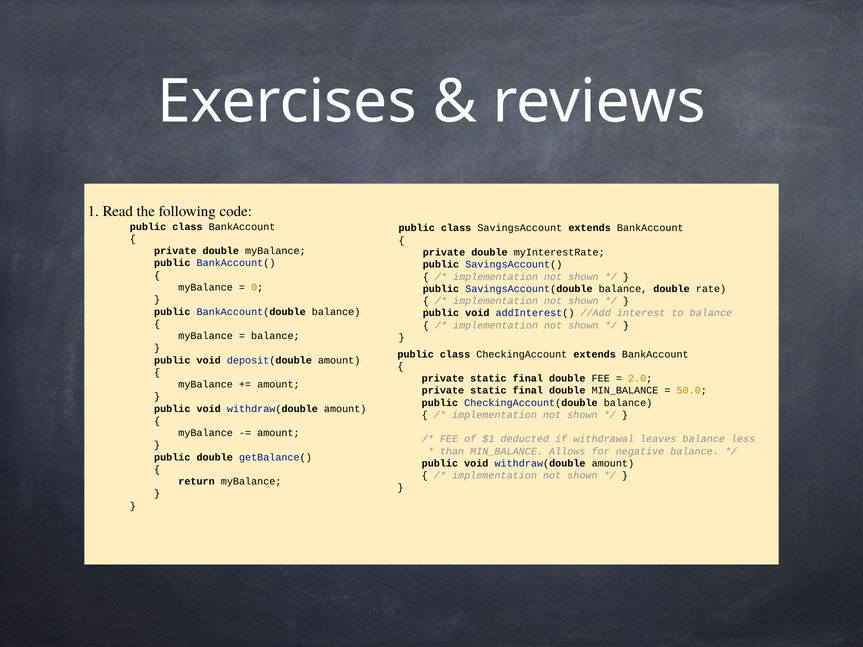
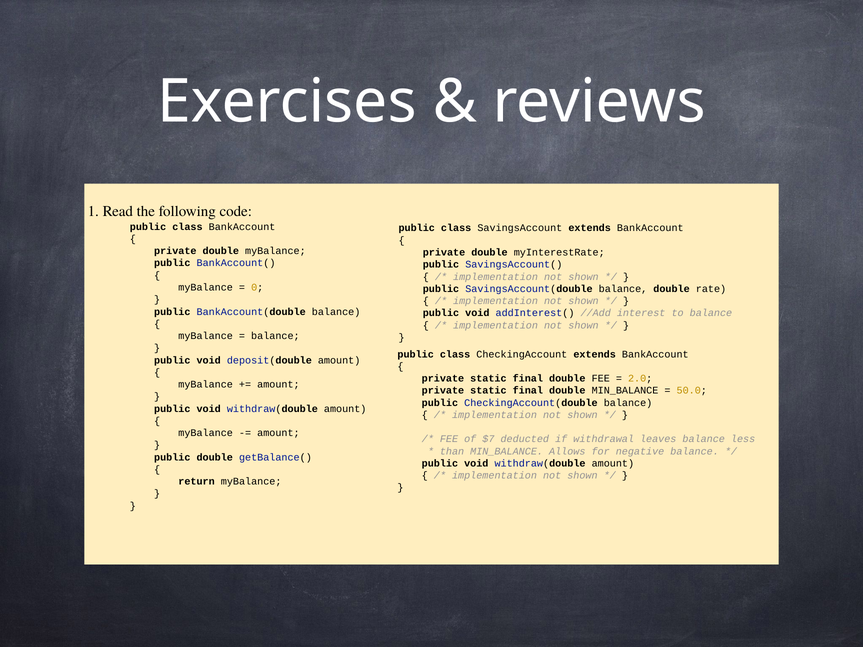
$1: $1 -> $7 (488, 439)
